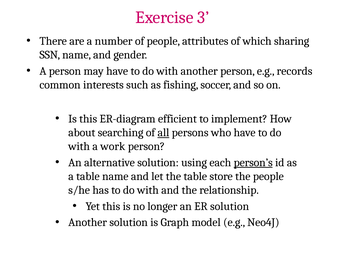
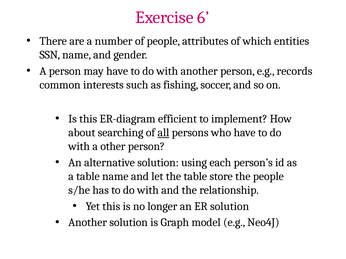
3: 3 -> 6 (203, 17)
sharing: sharing -> entities (292, 41)
work: work -> other (113, 147)
person’s underline: present -> none (253, 163)
